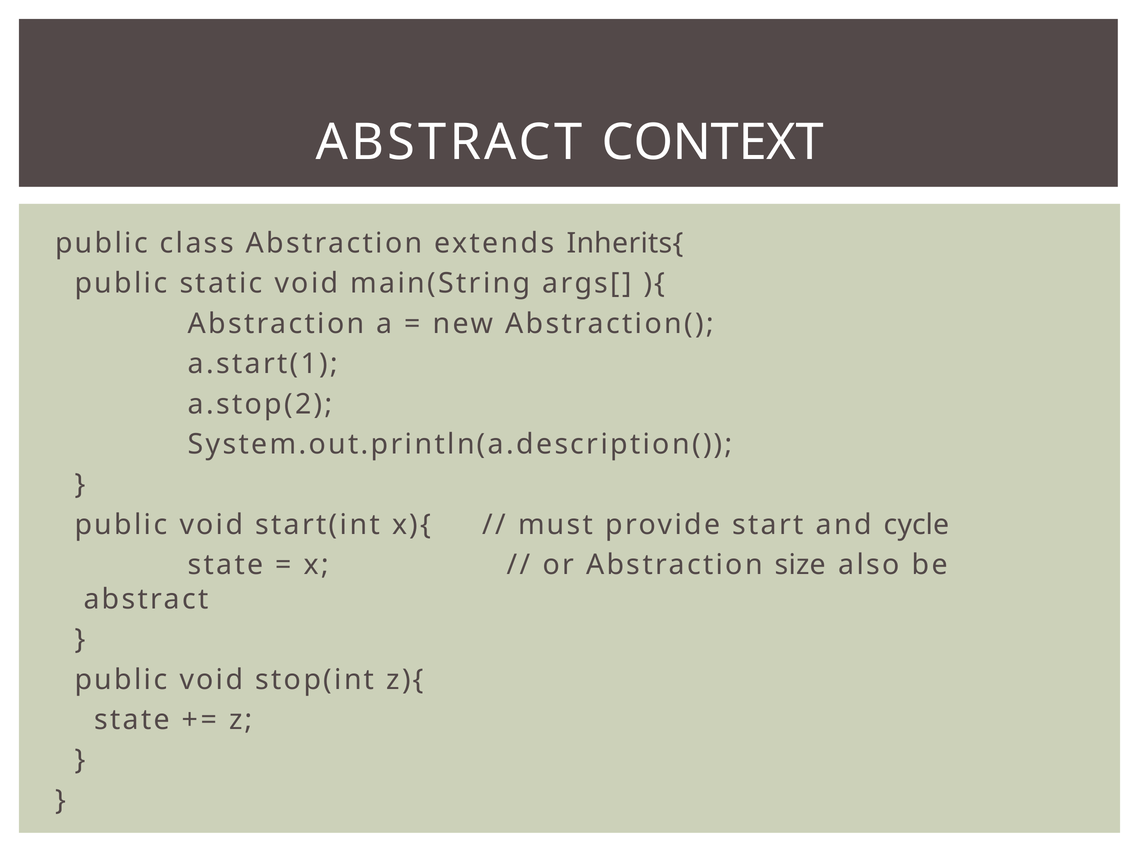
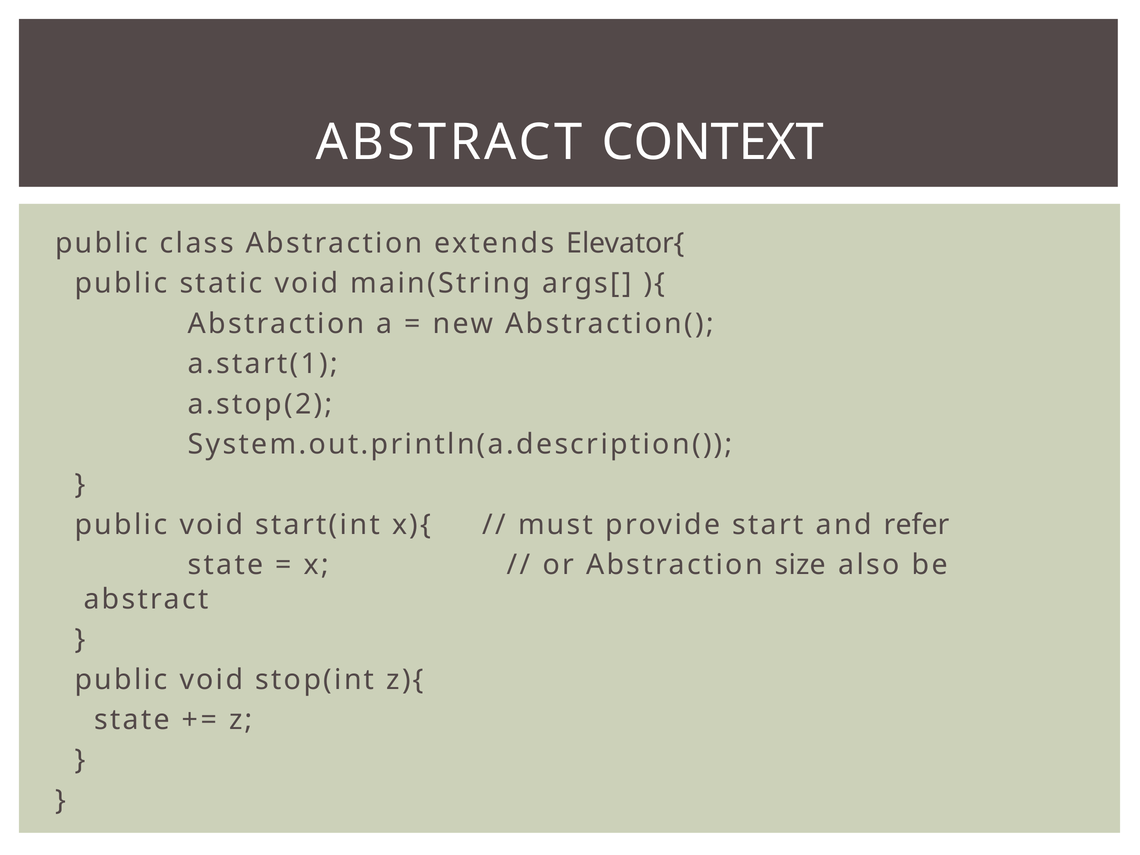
Inherits{: Inherits{ -> Elevator{ (625, 243)
cycle: cycle -> refer (917, 525)
